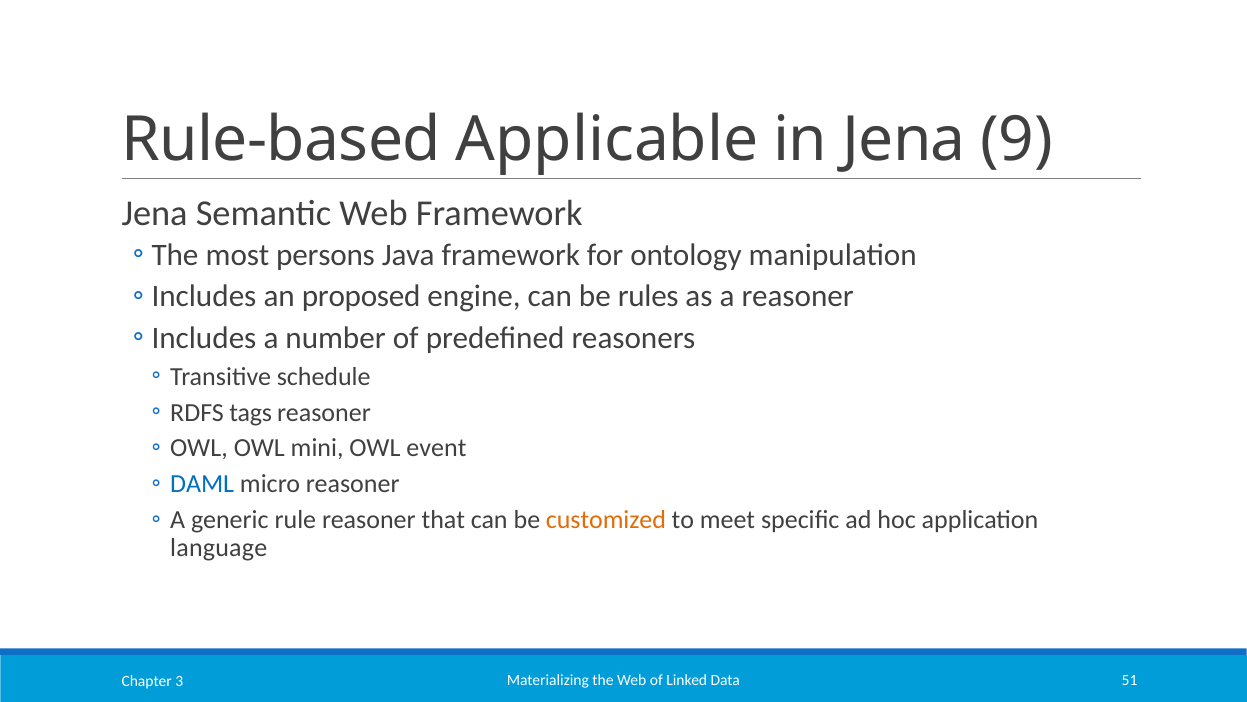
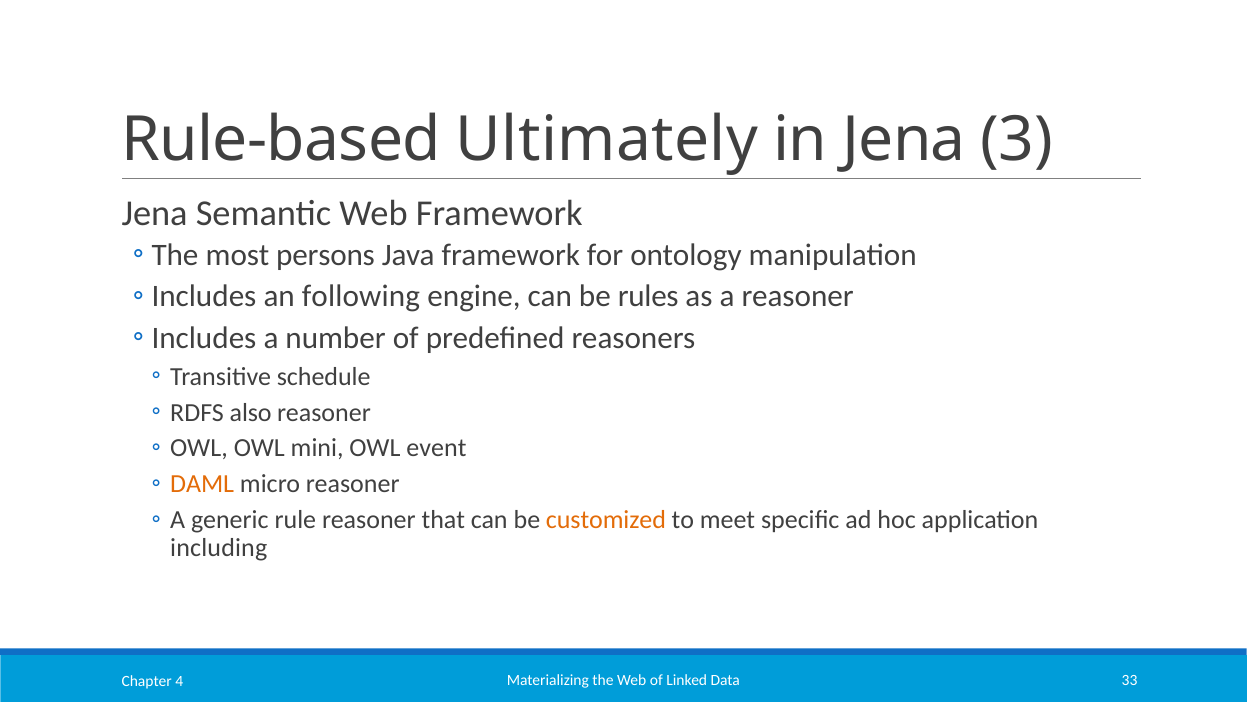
Applicable: Applicable -> Ultimately (607, 140)
9: 9 -> 3 (1017, 140)
proposed: proposed -> following (361, 296)
tags: tags -> also (251, 412)
DAML colour: blue -> orange (202, 484)
language: language -> including (219, 548)
51: 51 -> 33 (1130, 680)
3: 3 -> 4 (179, 680)
